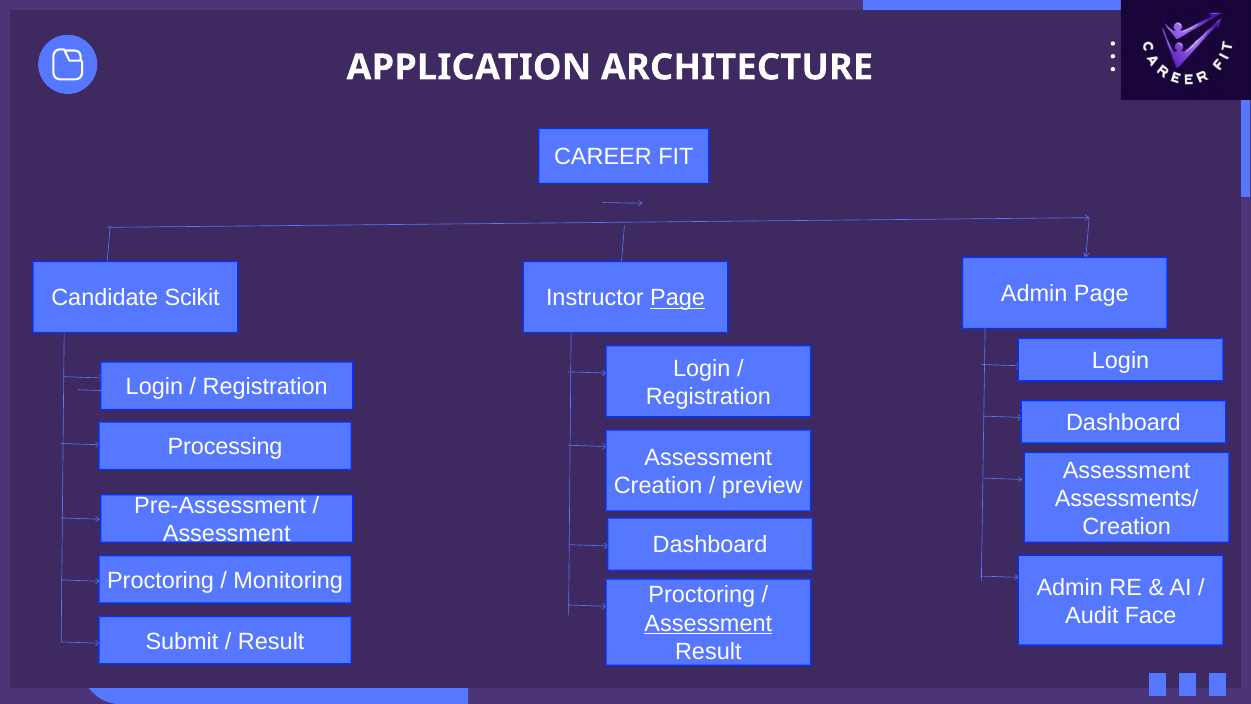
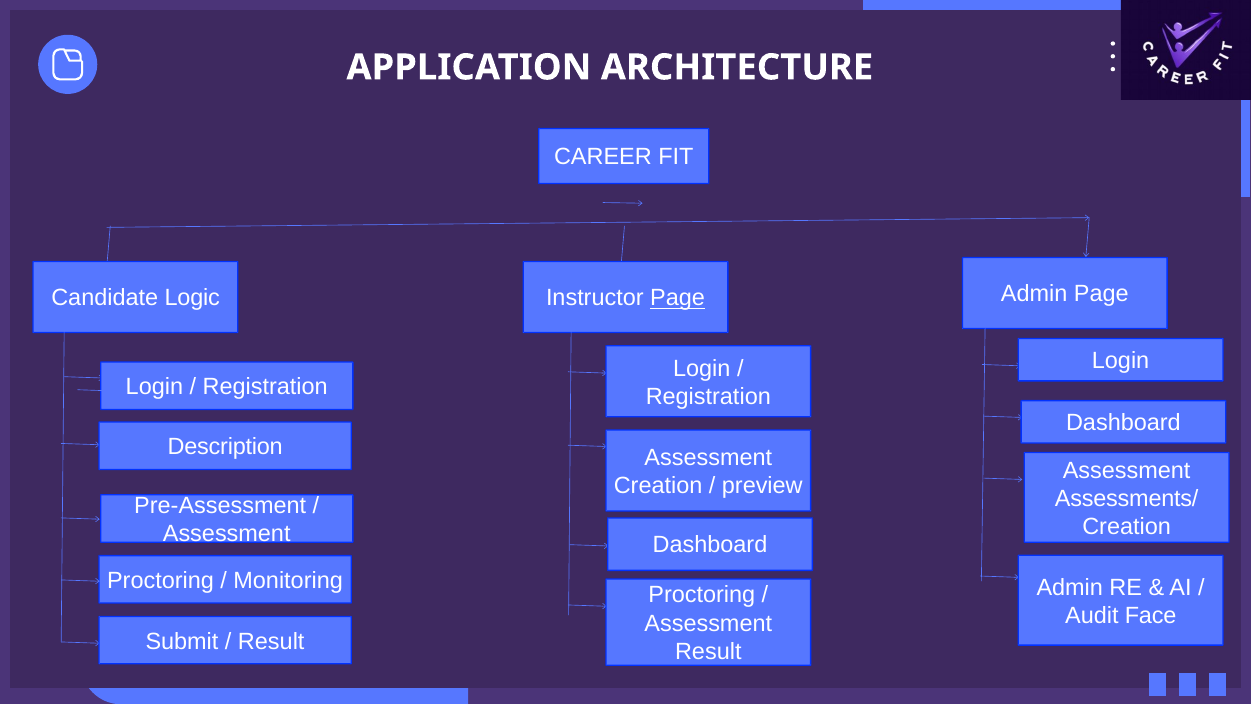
Scikit: Scikit -> Logic (192, 298)
Processing: Processing -> Description (225, 447)
Assessment underline: present -> none (708, 623)
